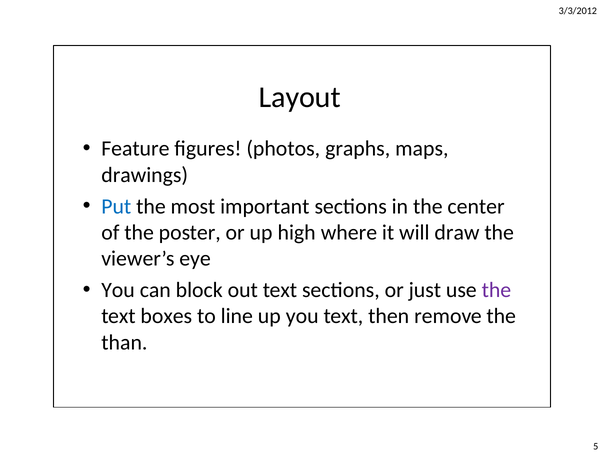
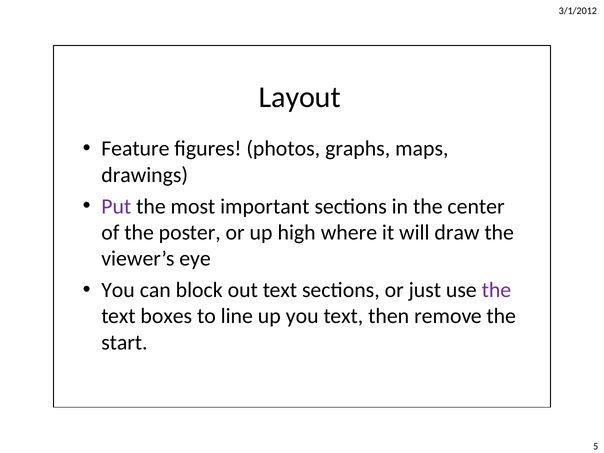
3/3/2012: 3/3/2012 -> 3/1/2012 (578, 11)
Put colour: blue -> purple (116, 206)
than: than -> start (124, 342)
